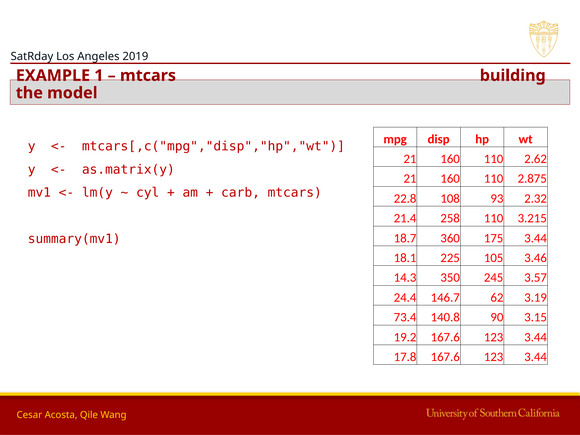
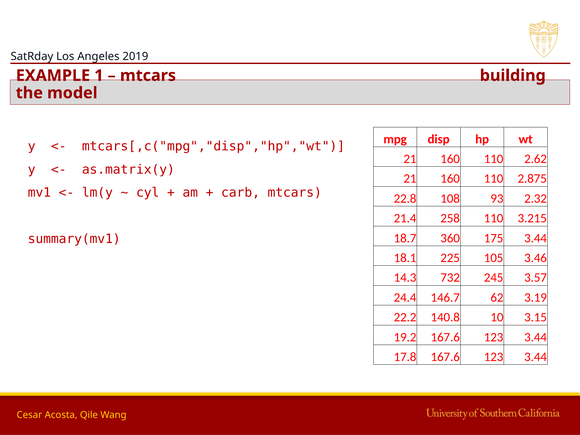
350: 350 -> 732 (450, 278)
73.4: 73.4 -> 22.2 (405, 317)
90: 90 -> 10 (497, 317)
